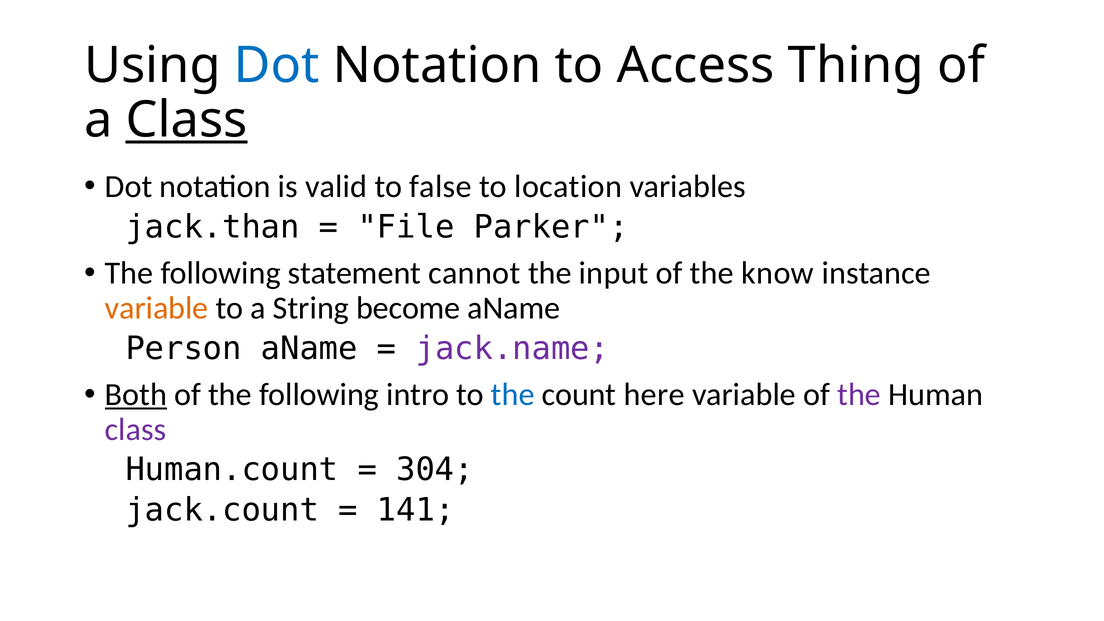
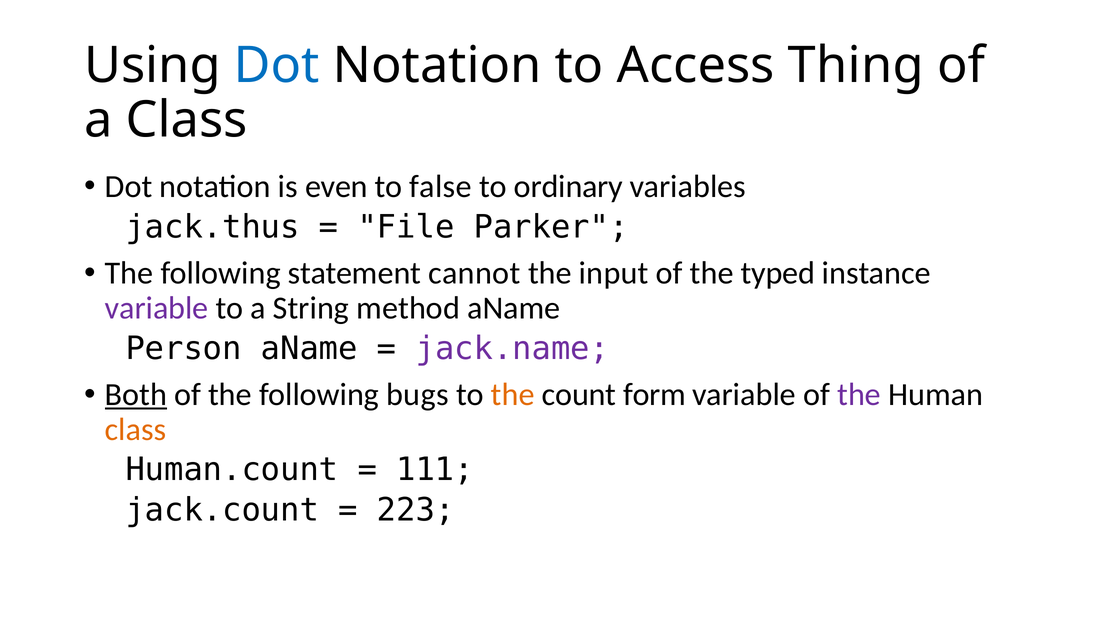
Class underline: present -> none (187, 120)
valid: valid -> even (336, 187)
location: location -> ordinary (568, 187)
jack.than: jack.than -> jack.thus (213, 227)
know: know -> typed (778, 273)
variable colour: orange -> purple (157, 308)
become: become -> method (408, 308)
intro: intro -> bugs (417, 395)
the colour: blue -> orange (513, 395)
here: here -> form (654, 395)
class colour: purple -> orange (136, 429)
304: 304 -> 111 (435, 470)
141: 141 -> 223 (416, 510)
